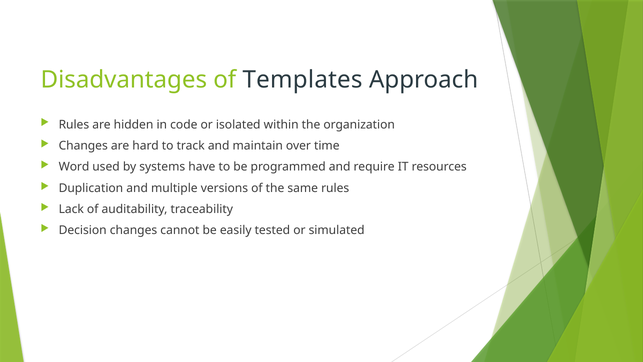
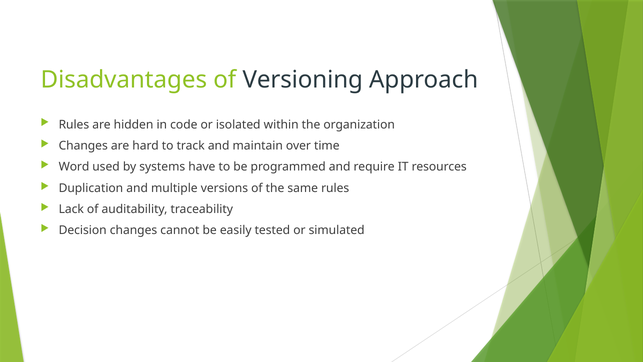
Templates: Templates -> Versioning (303, 80)
